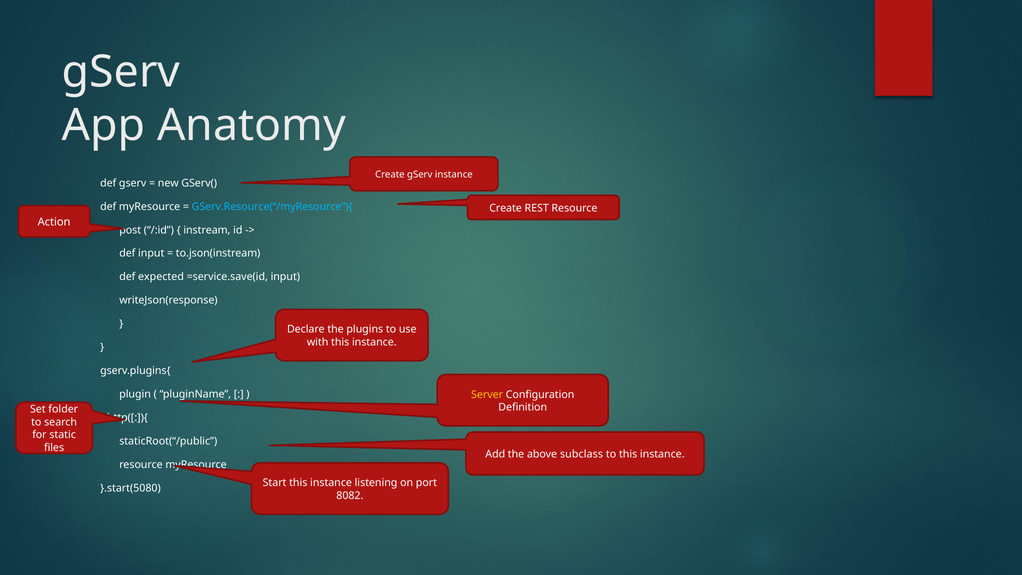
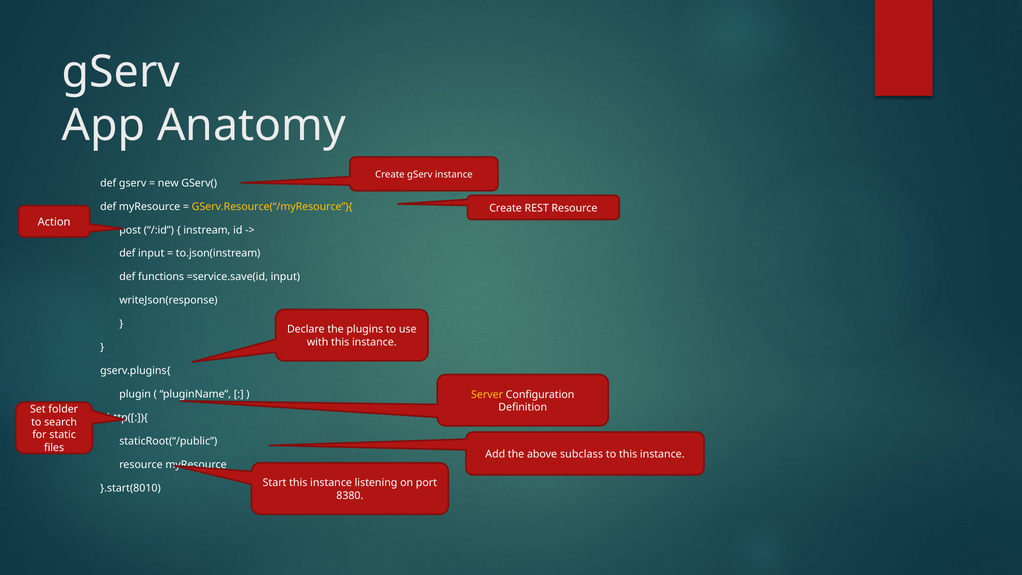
GServ.Resource(“/myResource”){ colour: light blue -> yellow (272, 207)
expected: expected -> functions (161, 277)
}.start(5080: }.start(5080 -> }.start(8010 (130, 488)
8082: 8082 -> 8380 (350, 496)
